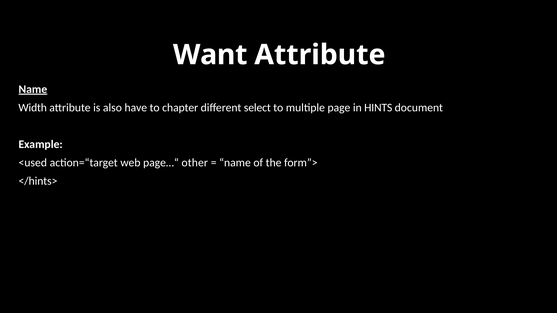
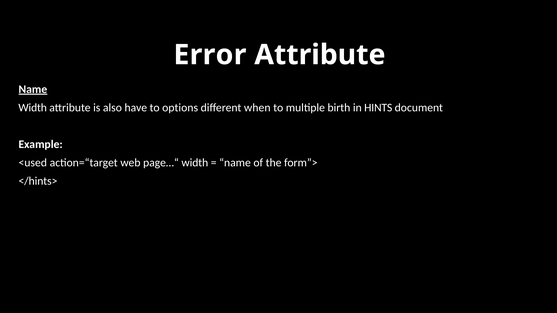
Want: Want -> Error (210, 55)
chapter: chapter -> options (180, 108)
select: select -> when (257, 108)
page: page -> birth (339, 108)
page…“ other: other -> width (195, 163)
